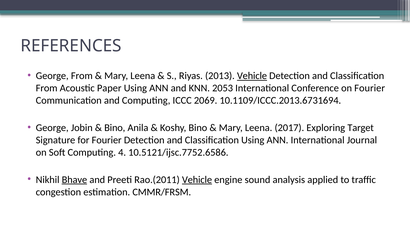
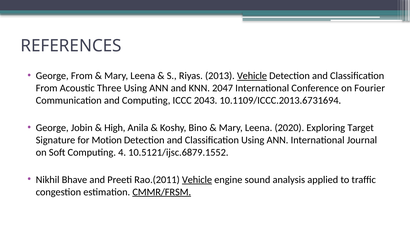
Paper: Paper -> Three (109, 88)
2053: 2053 -> 2047 (223, 88)
2069: 2069 -> 2043 (206, 100)
Bino: Bino -> High (115, 128)
2017: 2017 -> 2020 (289, 128)
for Fourier: Fourier -> Motion (107, 140)
10.5121/ijsc.7752.6586: 10.5121/ijsc.7752.6586 -> 10.5121/ijsc.6879.1552 (178, 152)
Bhave underline: present -> none (74, 179)
CMMR/FRSM underline: none -> present (162, 192)
